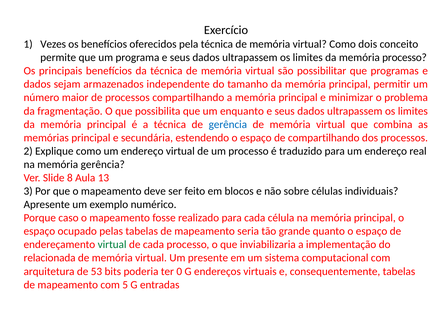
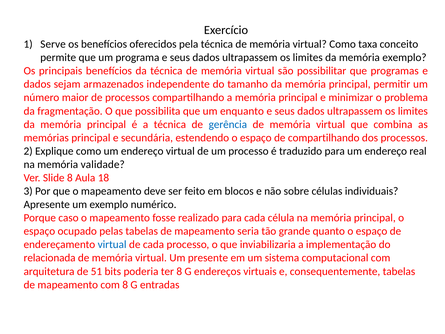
Vezes: Vezes -> Serve (53, 44)
dois: dois -> taxa (368, 44)
memória processo: processo -> exemplo (404, 58)
memória gerência: gerência -> validade (103, 164)
13: 13 -> 18 (103, 178)
virtual colour: green -> blue (112, 244)
53: 53 -> 51 (96, 271)
ter 0: 0 -> 8 (179, 271)
com 5: 5 -> 8 (125, 284)
